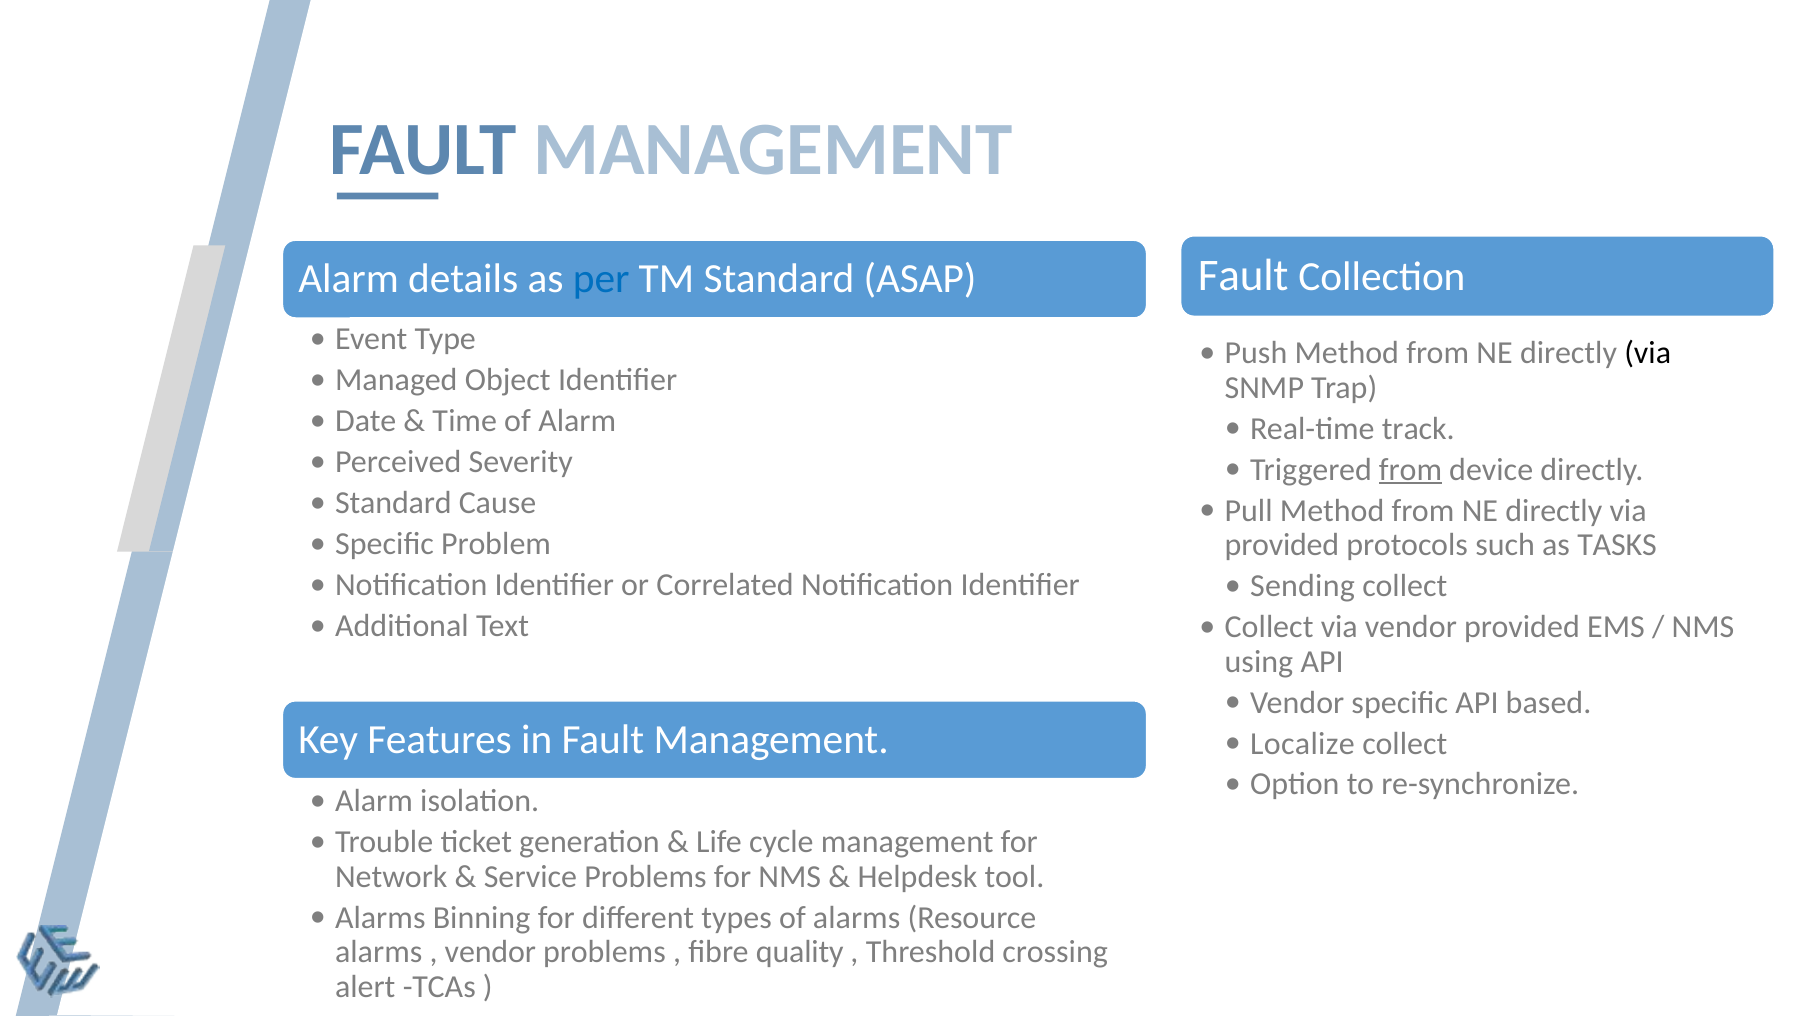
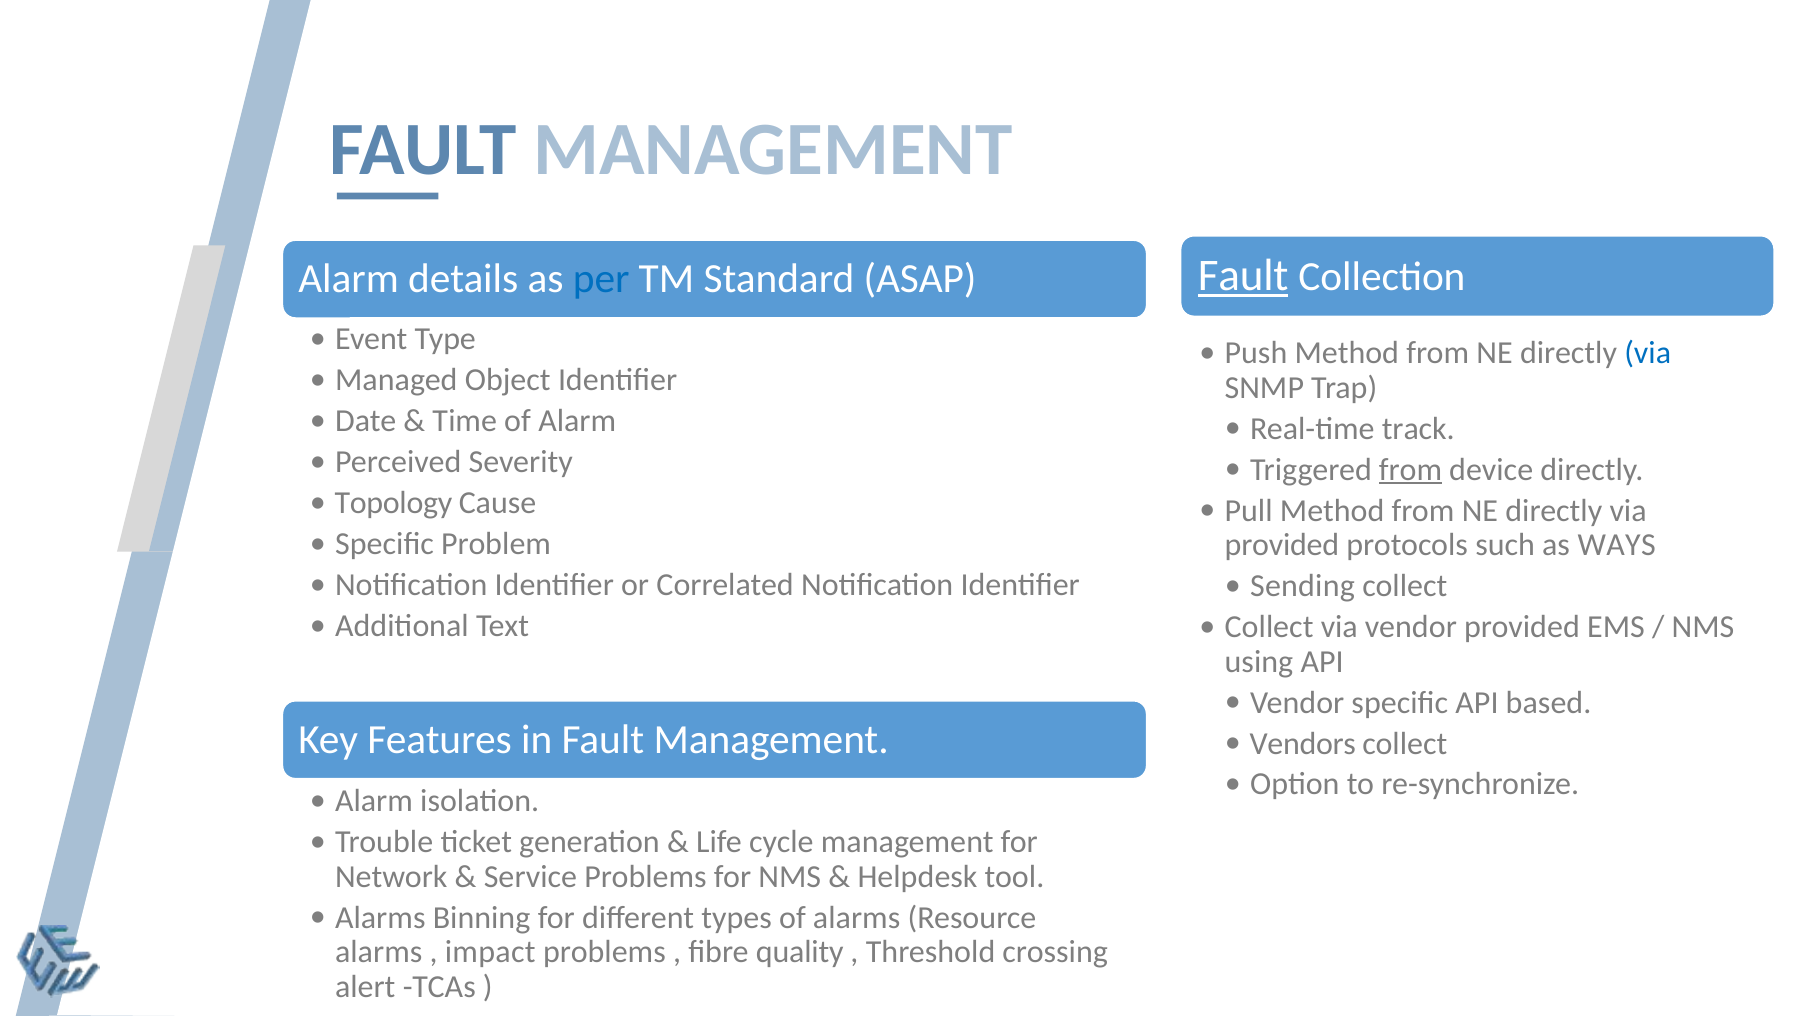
Fault underline: none -> present (1243, 276)
via colour: black -> blue (1648, 353)
Standard: Standard -> Topology (393, 503)
TASKS: TASKS -> WAYS (1617, 545)
Localize: Localize -> Vendors (1303, 743)
vendor: vendor -> impact (490, 952)
